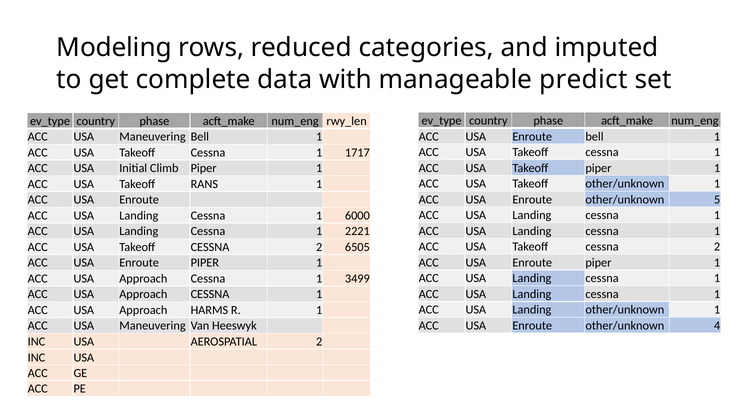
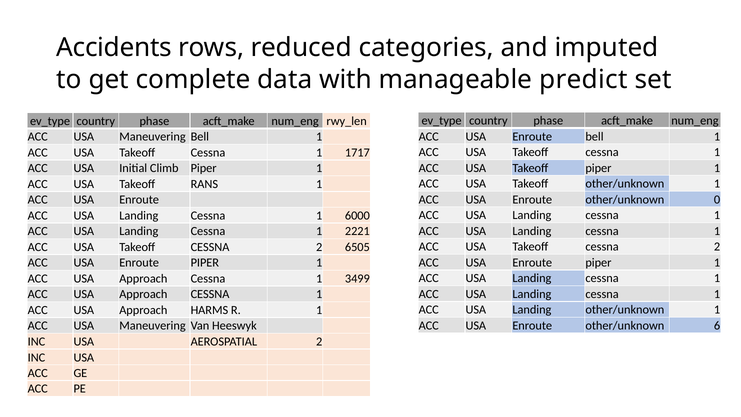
Modeling: Modeling -> Accidents (114, 47)
5: 5 -> 0 (717, 199)
4: 4 -> 6 (717, 325)
